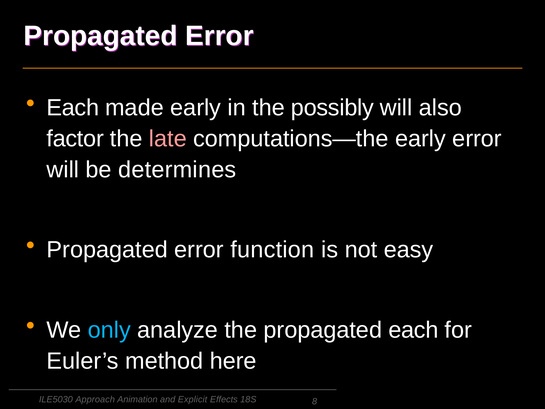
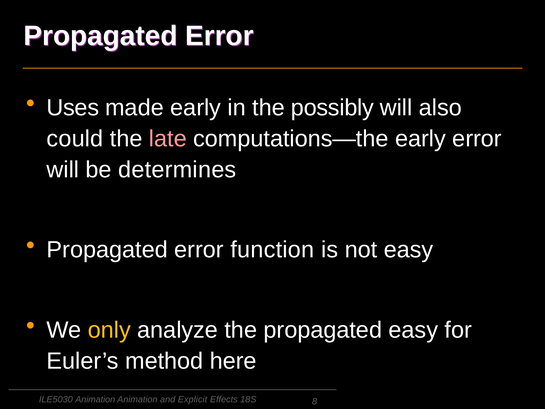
Each: Each -> Uses (73, 108)
factor: factor -> could (75, 139)
only colour: light blue -> yellow (109, 330)
propagated each: each -> easy (413, 330)
ILE5030 Approach: Approach -> Animation (95, 399)
